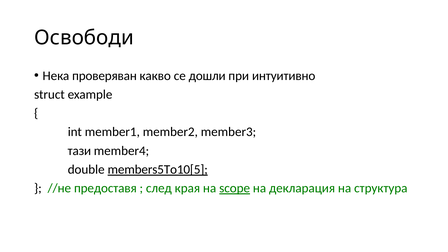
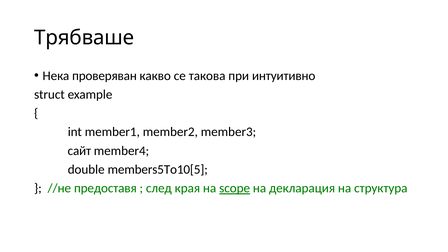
Освободи: Освободи -> Трябваше (84, 38)
дошли: дошли -> такова (207, 76)
тази: тази -> сайт (79, 151)
members5To10[5 underline: present -> none (158, 170)
